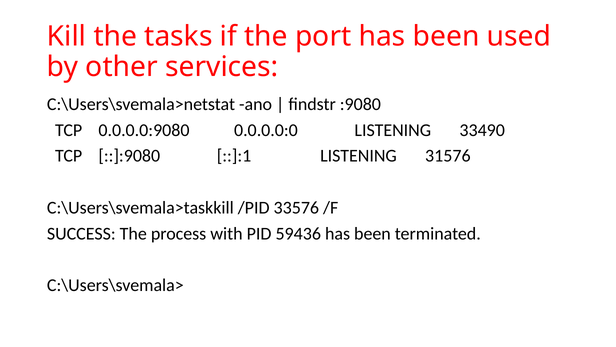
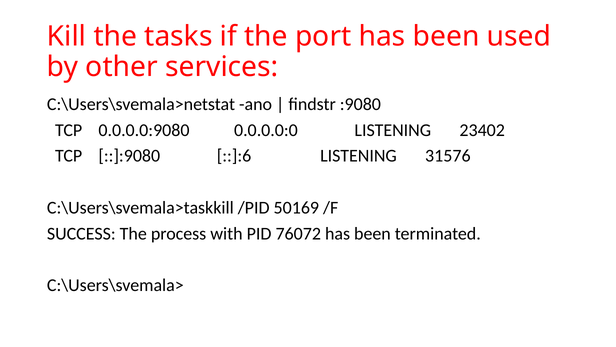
33490: 33490 -> 23402 (482, 130)
::]:1: ::]:1 -> ::]:6 (234, 156)
33576: 33576 -> 50169 (296, 207)
59436: 59436 -> 76072 (298, 233)
